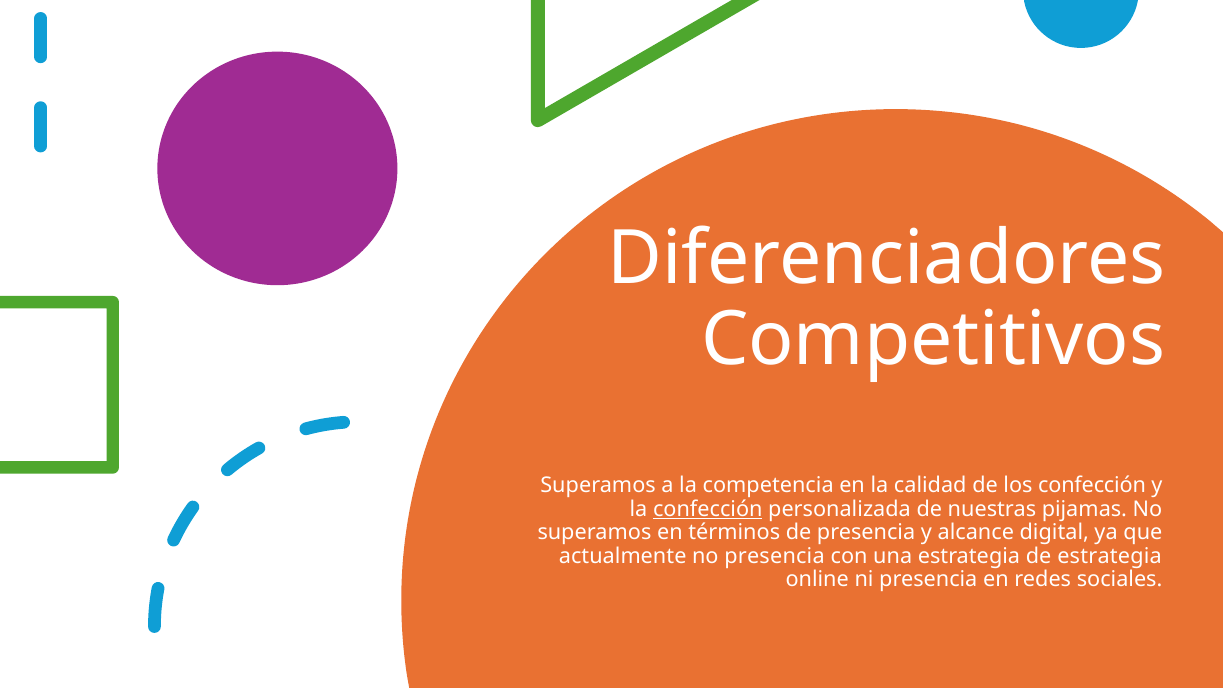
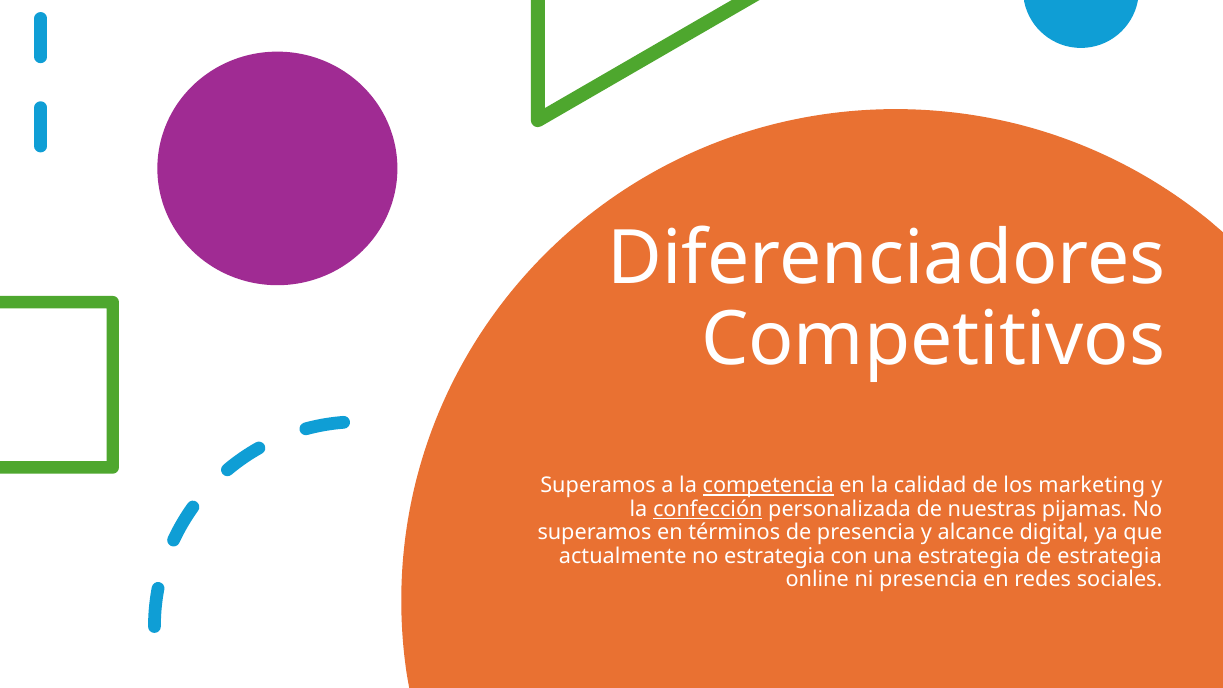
competencia underline: none -> present (768, 486)
los confección: confección -> marketing (1092, 486)
no presencia: presencia -> estrategia (775, 556)
